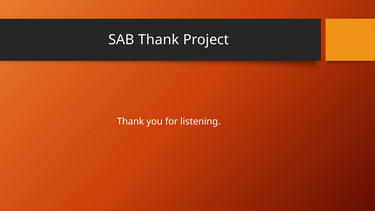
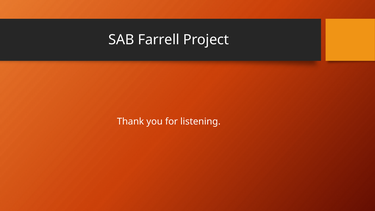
SAB Thank: Thank -> Farrell (159, 40)
